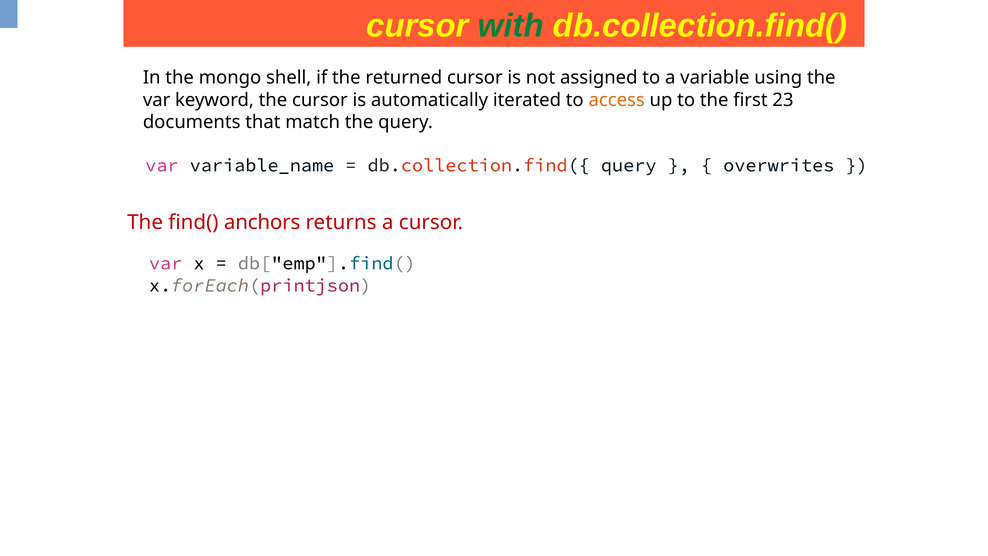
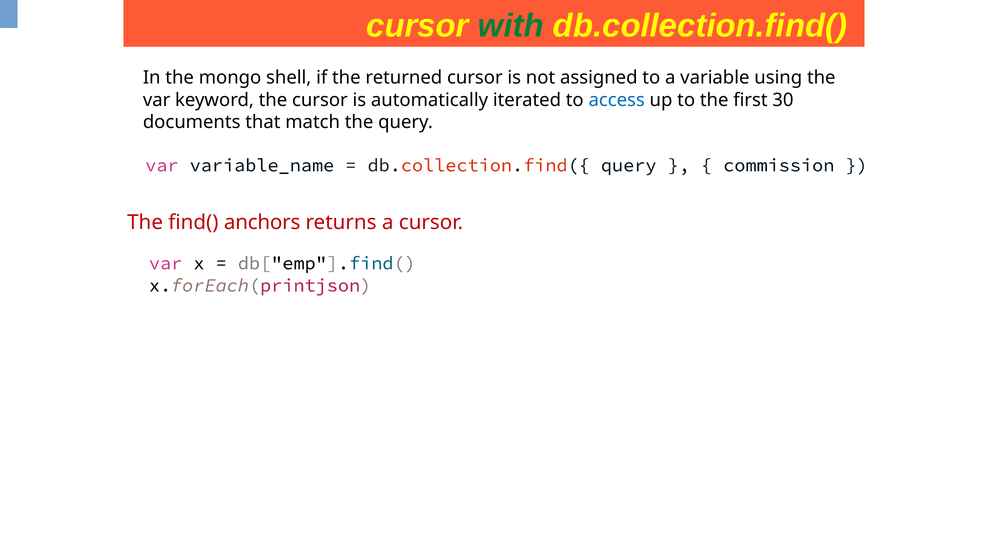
access colour: orange -> blue (617, 100)
23: 23 -> 30 (783, 100)
overwrites: overwrites -> commission (779, 165)
